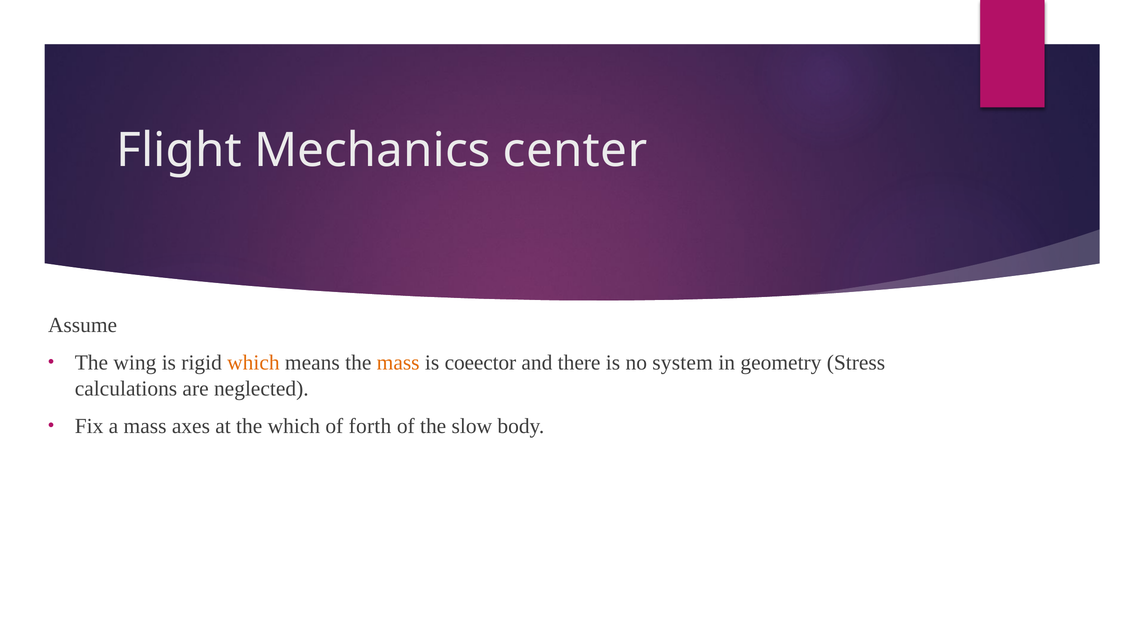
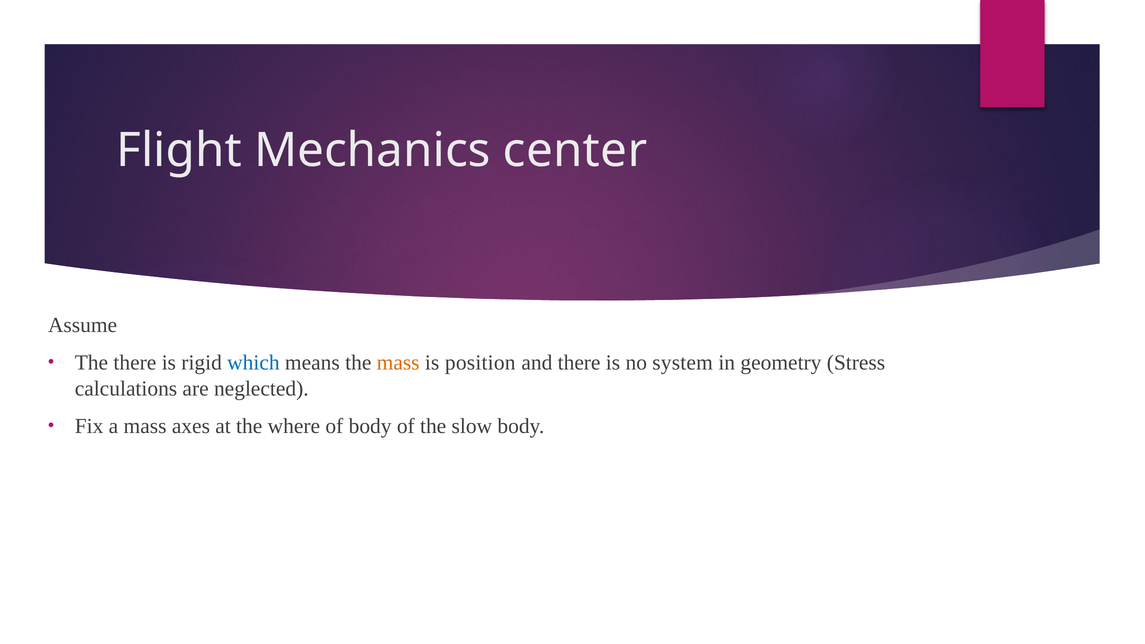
The wing: wing -> there (135, 363)
which colour: orange -> blue (253, 363)
coeector: coeector -> position (480, 363)
the which: which -> where (294, 426)
of forth: forth -> body (370, 426)
